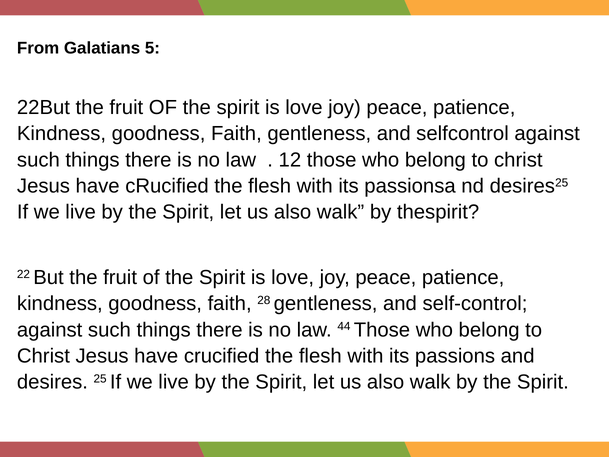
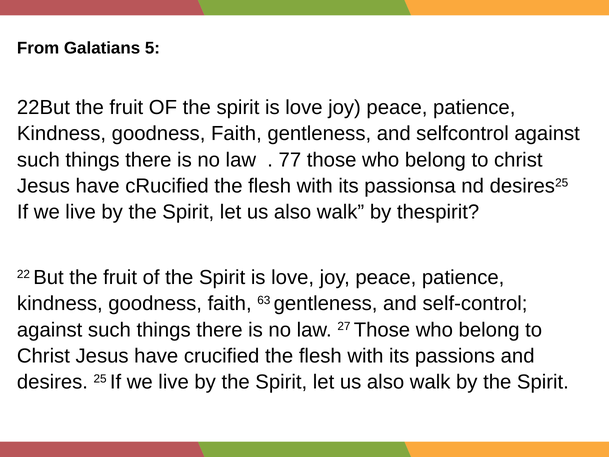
12: 12 -> 77 (290, 160)
28: 28 -> 63 (264, 300)
44: 44 -> 27 (344, 326)
